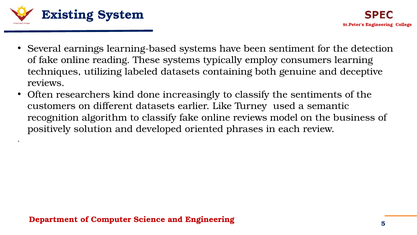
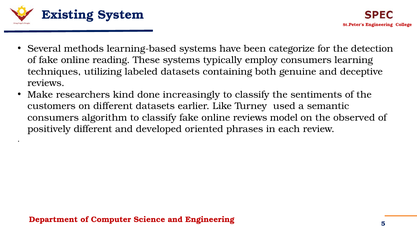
earnings: earnings -> methods (84, 49)
sentiment: sentiment -> categorize (292, 49)
Often: Often -> Make (40, 94)
recognition: recognition -> consumers (53, 117)
business: business -> observed (354, 117)
positively solution: solution -> different (93, 129)
